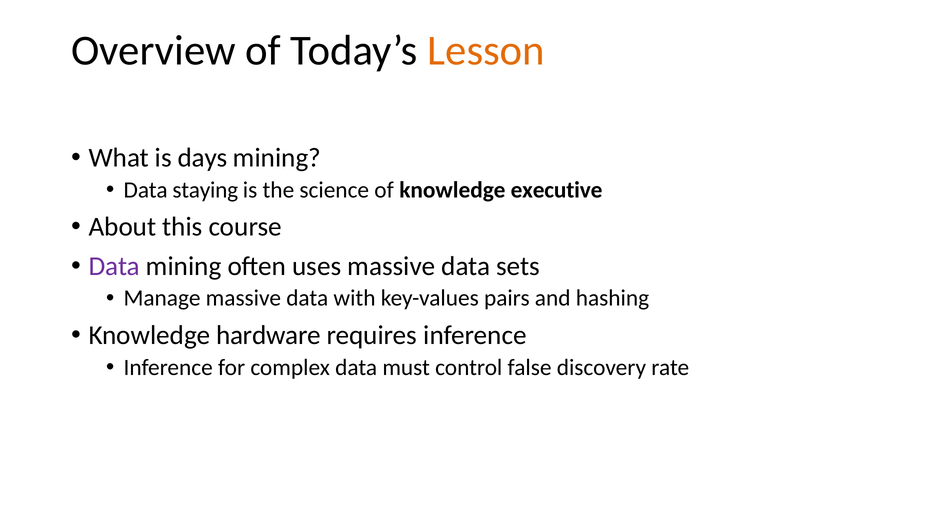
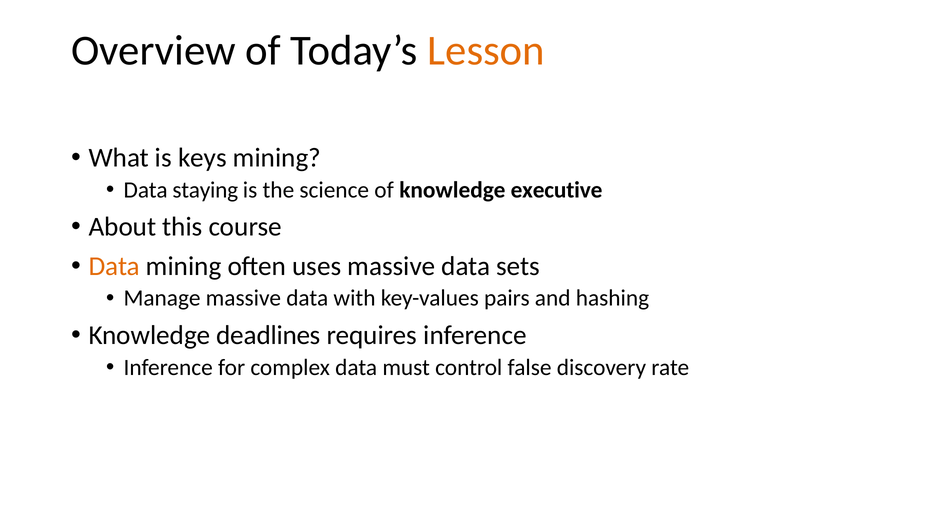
days: days -> keys (202, 158)
Data colour: purple -> orange (114, 266)
hardware: hardware -> deadlines (269, 335)
